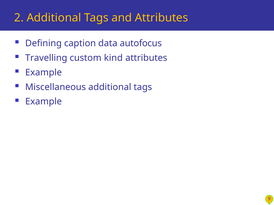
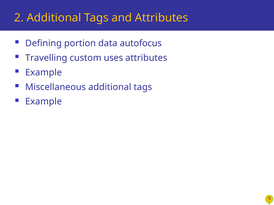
caption: caption -> portion (80, 43)
kind: kind -> uses (113, 58)
